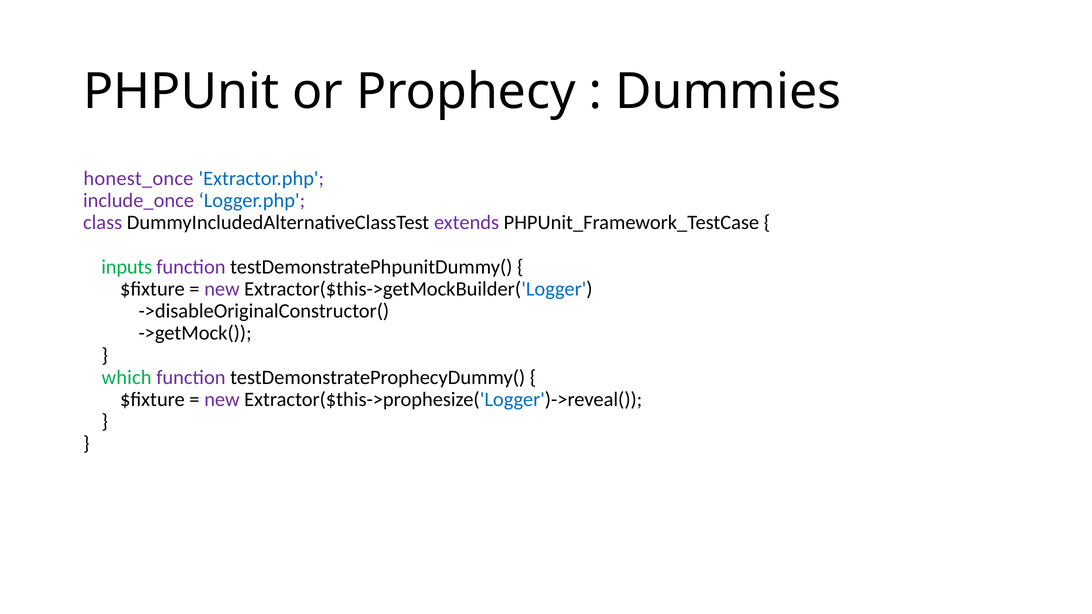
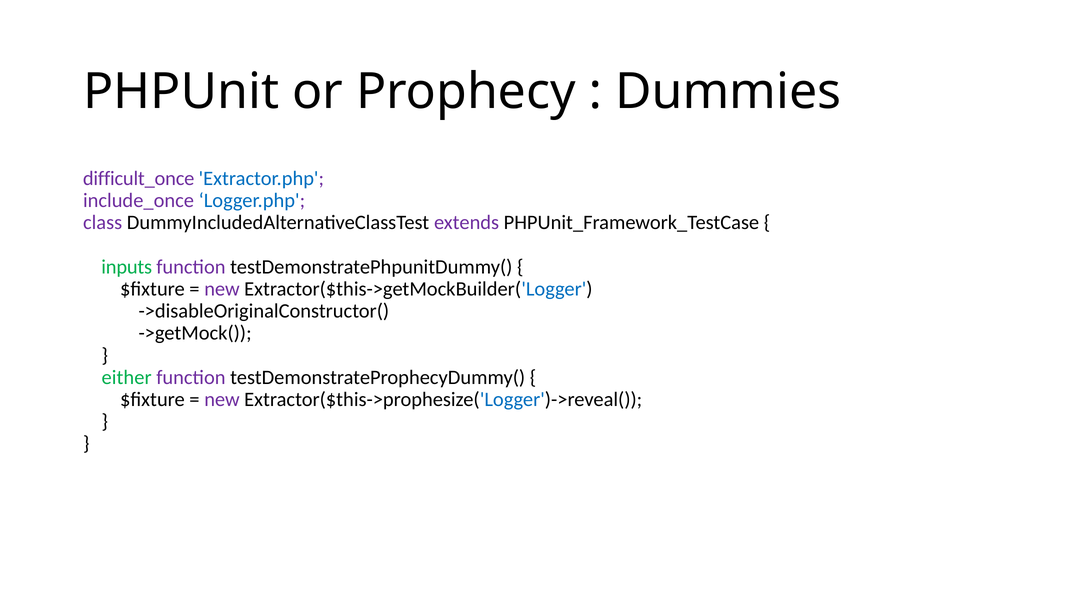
honest_once: honest_once -> difficult_once (139, 178)
which: which -> either (127, 378)
